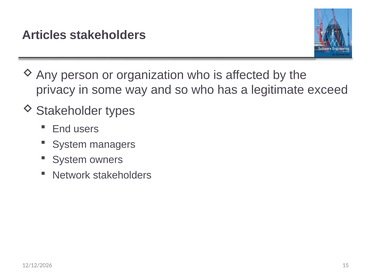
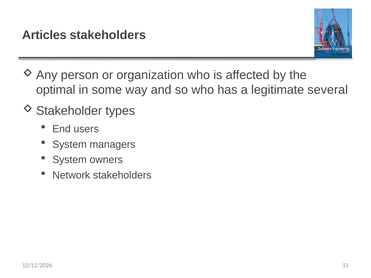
privacy: privacy -> optimal (56, 90)
exceed: exceed -> several (328, 90)
